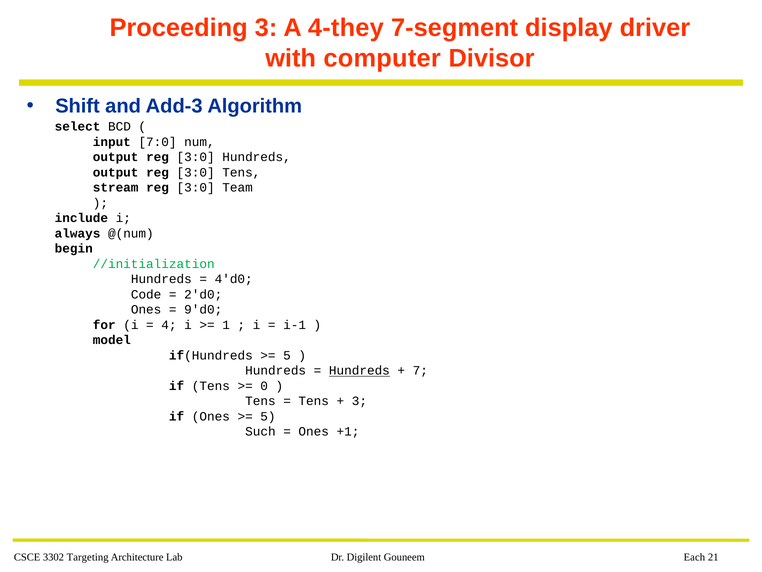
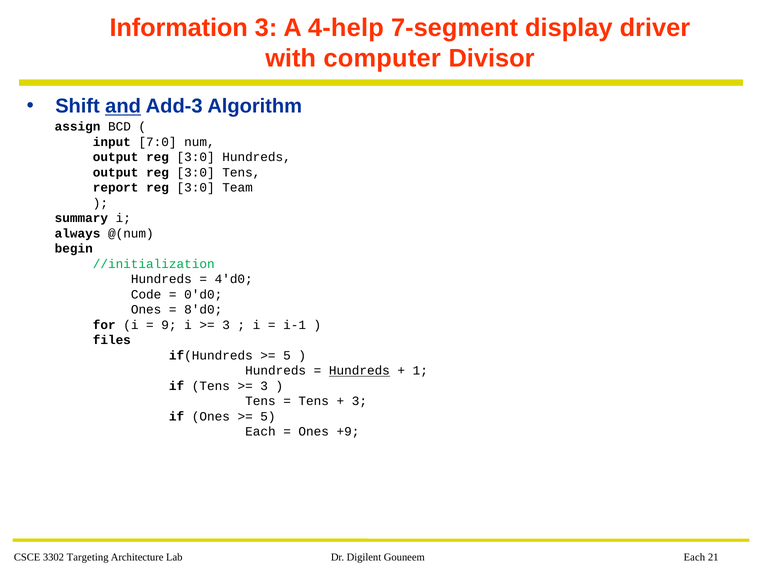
Proceeding: Proceeding -> Information (179, 28)
4-they: 4-they -> 4-help (346, 28)
and underline: none -> present (123, 106)
select: select -> assign (78, 127)
stream: stream -> report (116, 188)
include: include -> summary (81, 218)
2'd0: 2'd0 -> 0'd0 (203, 294)
9'd0: 9'd0 -> 8'd0 (203, 309)
4: 4 -> 9 (169, 325)
1: 1 -> 3 (226, 325)
model: model -> files (112, 340)
7: 7 -> 1 (420, 370)
0: 0 -> 3 (264, 386)
Such: Such -> Each (260, 431)
+1: +1 -> +9 (348, 431)
